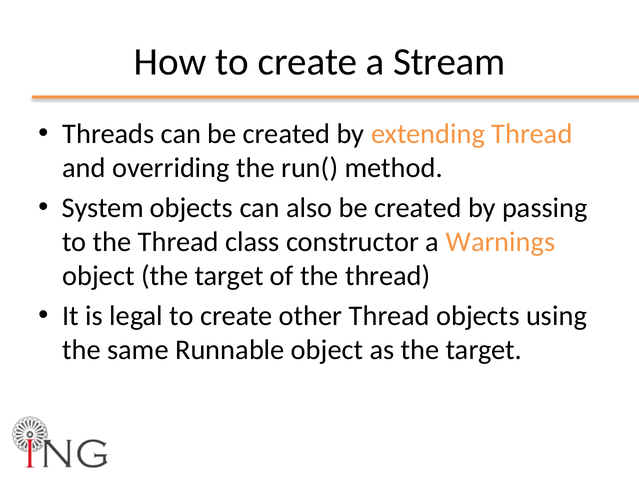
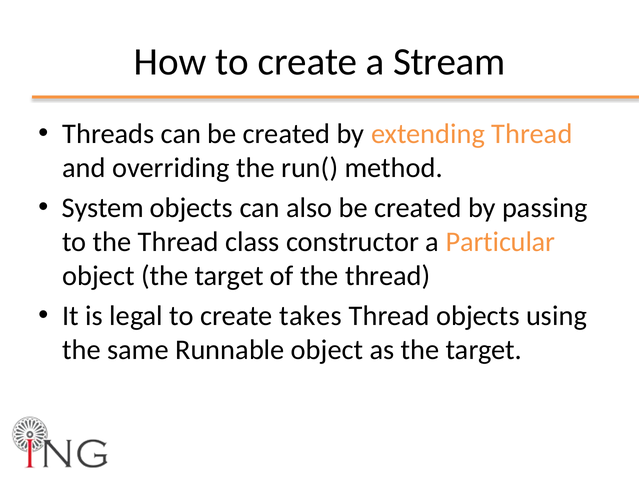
Warnings: Warnings -> Particular (501, 242)
other: other -> takes (310, 316)
